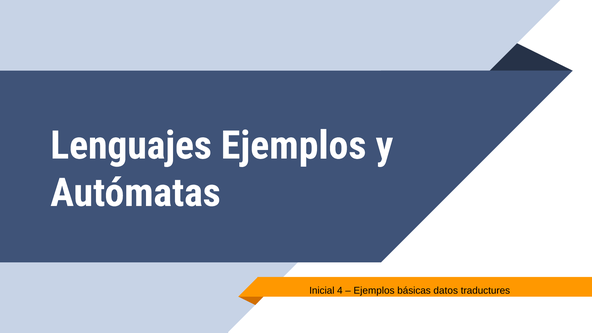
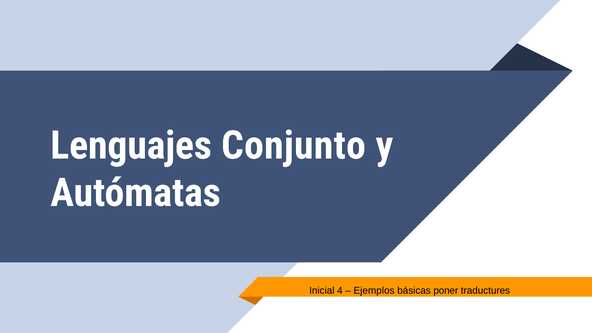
Lenguajes Ejemplos: Ejemplos -> Conjunto (294, 146)
datos: datos -> poner (446, 291)
